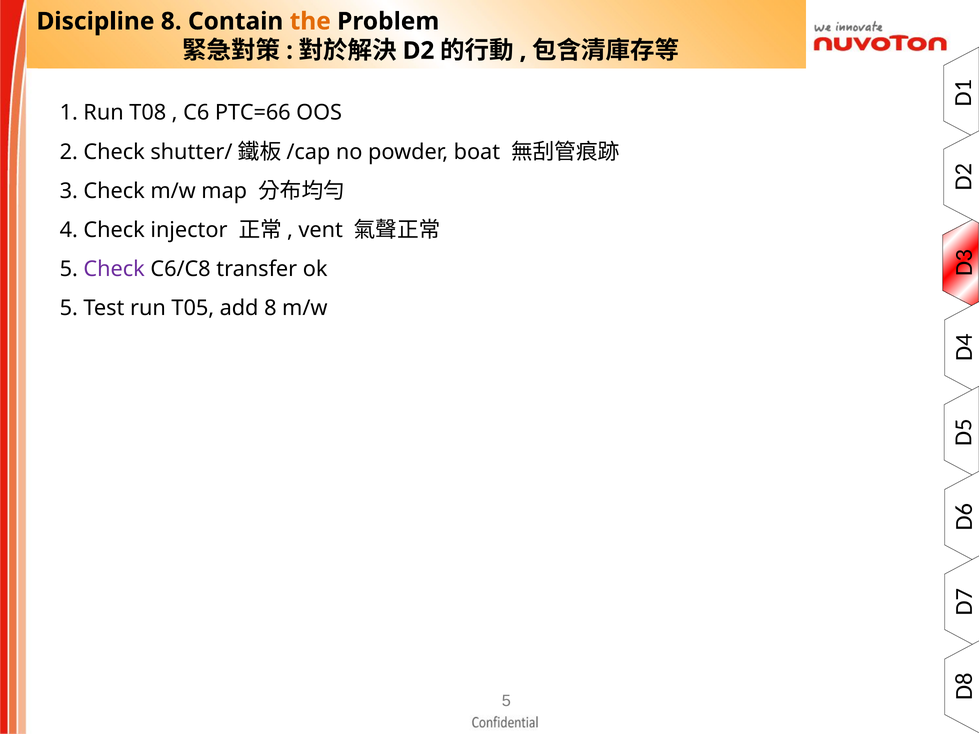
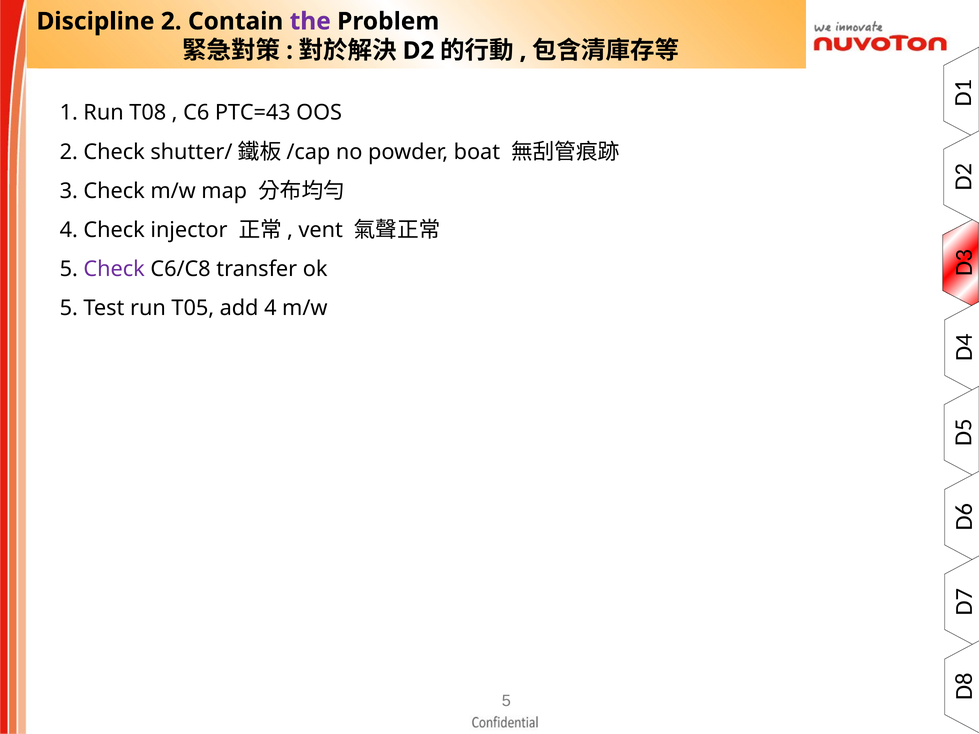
Discipline 8: 8 -> 2 (171, 21)
the colour: orange -> purple (310, 21)
PTC=66: PTC=66 -> PTC=43 (253, 113)
add 8: 8 -> 4 (270, 308)
